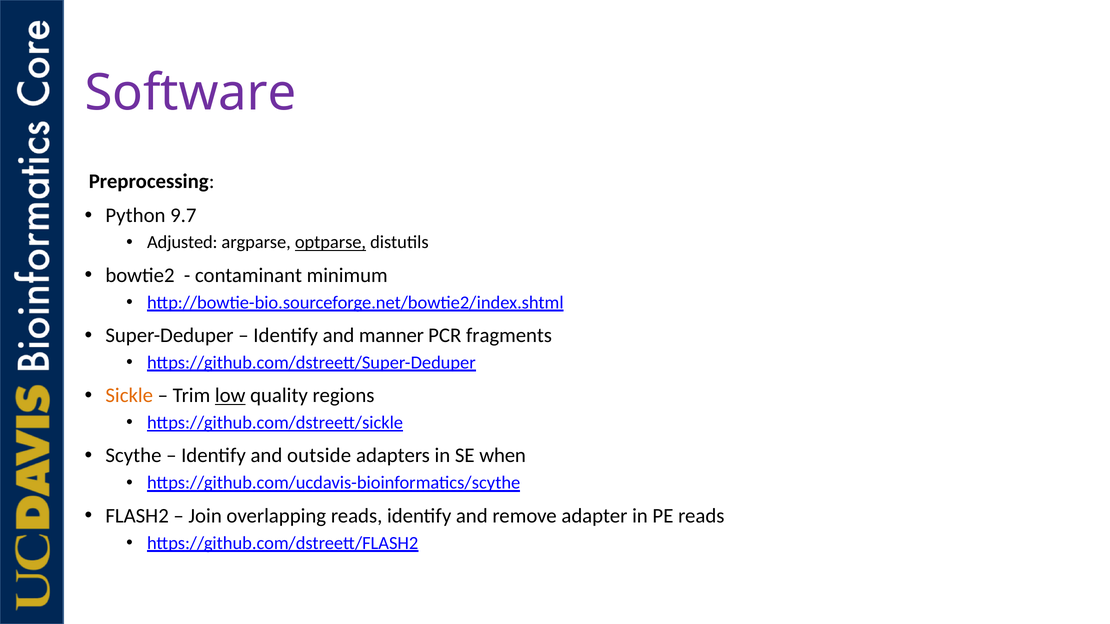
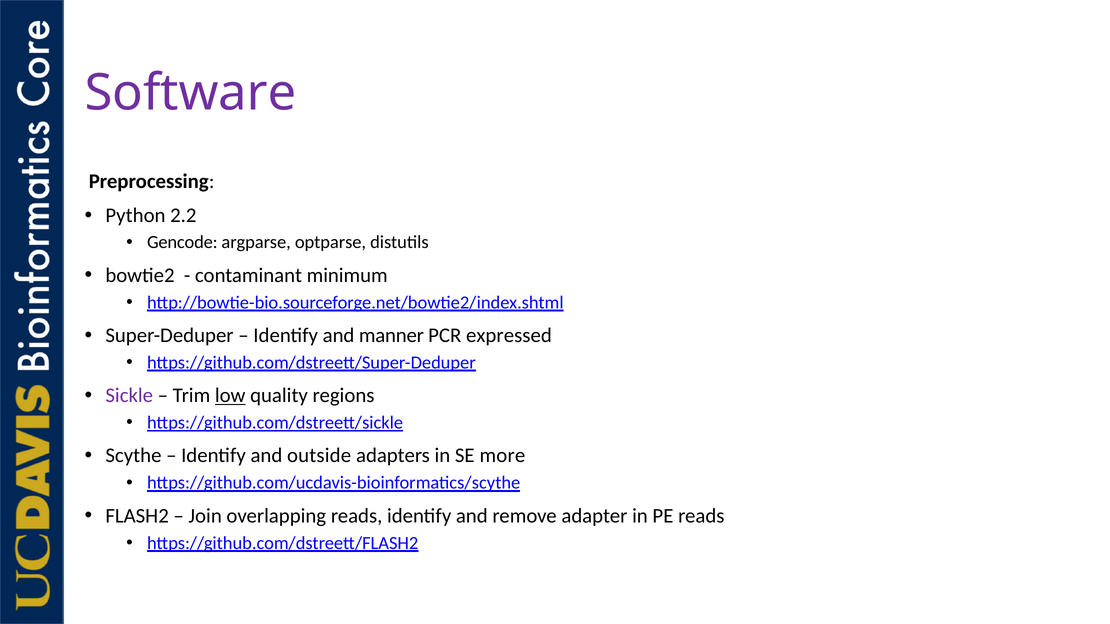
9.7: 9.7 -> 2.2 (183, 216)
Adjusted: Adjusted -> Gencode (182, 243)
optparse underline: present -> none (330, 243)
fragments: fragments -> expressed (509, 336)
Sickle colour: orange -> purple (129, 396)
when: when -> more (502, 456)
